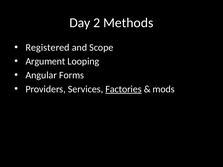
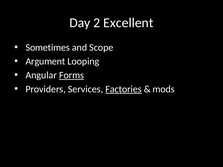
Methods: Methods -> Excellent (128, 23)
Registered: Registered -> Sometimes (48, 48)
Forms underline: none -> present (72, 75)
